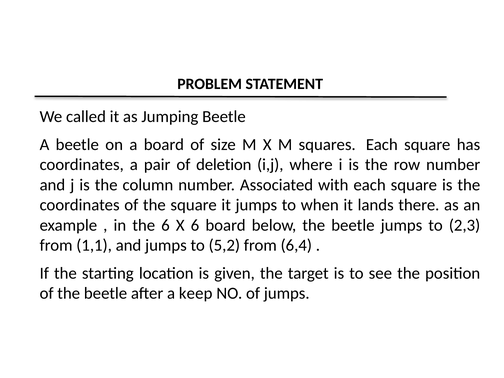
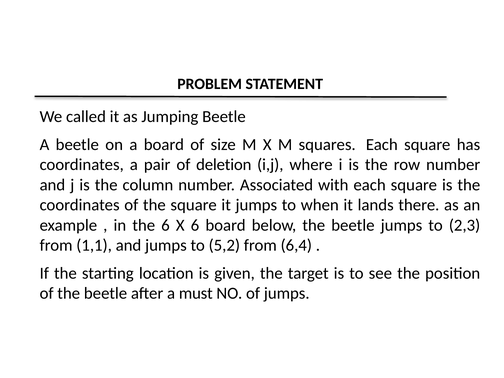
keep: keep -> must (196, 293)
